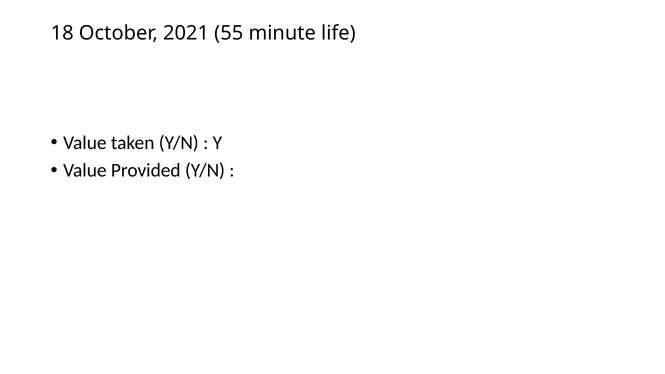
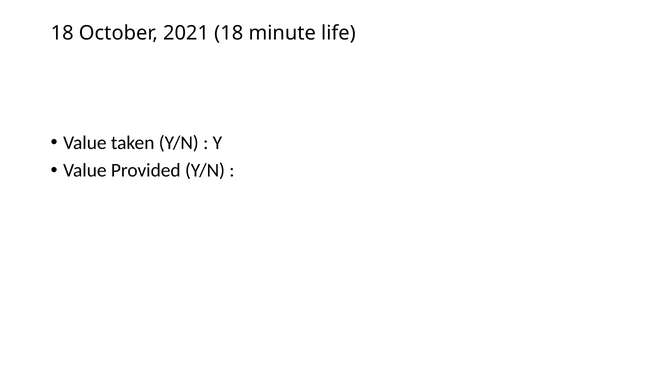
2021 55: 55 -> 18 (229, 33)
